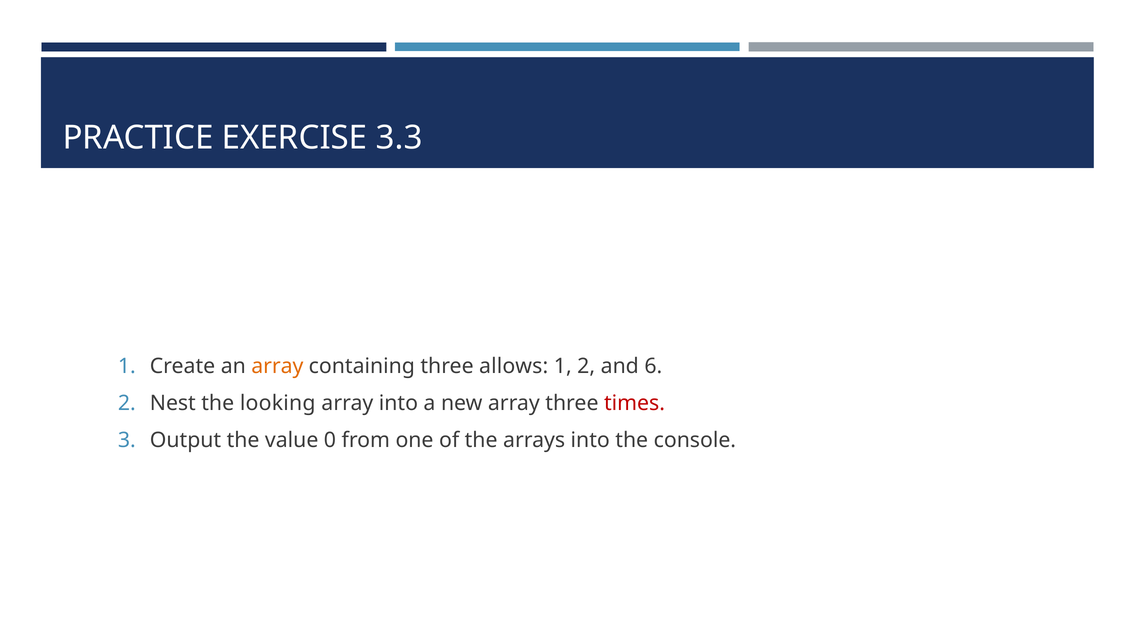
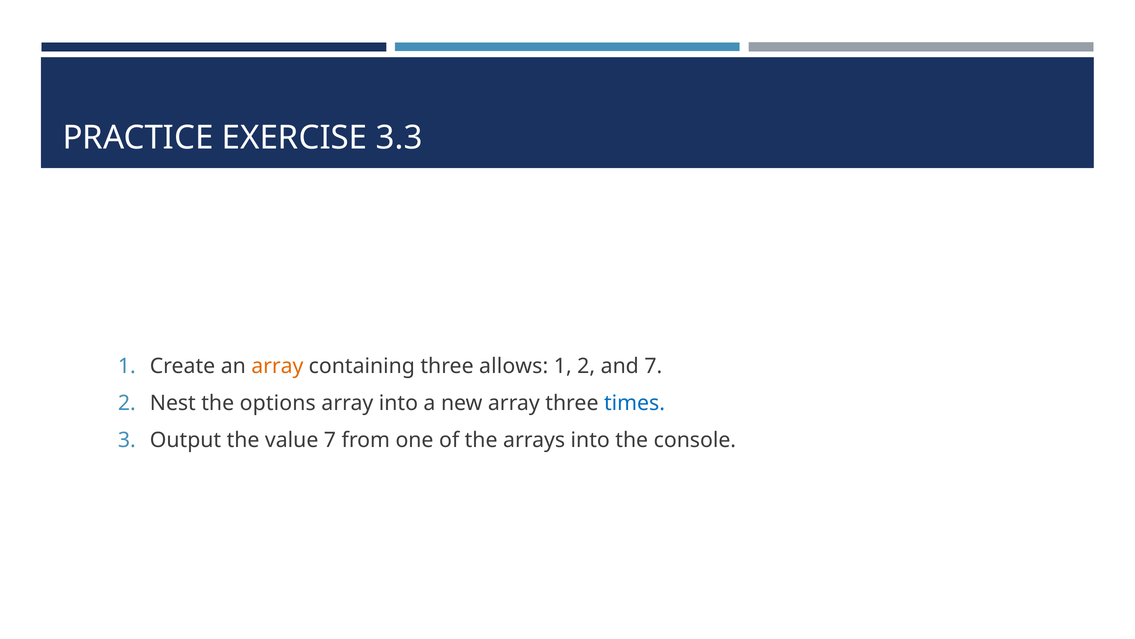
and 6: 6 -> 7 (653, 366)
looking: looking -> options (278, 403)
times colour: red -> blue (635, 403)
value 0: 0 -> 7 (330, 440)
